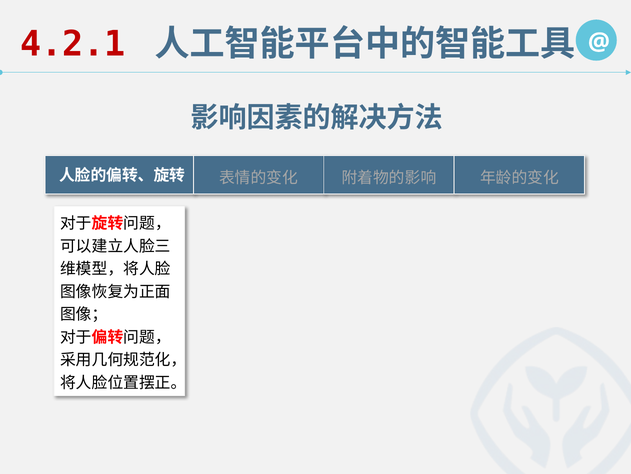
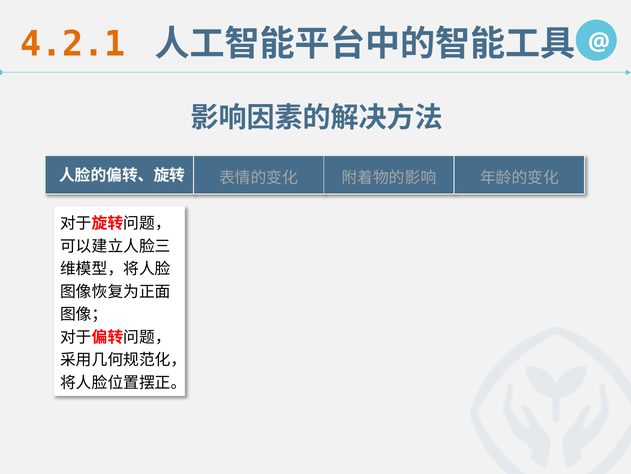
4.2.1 colour: red -> orange (73, 44)
